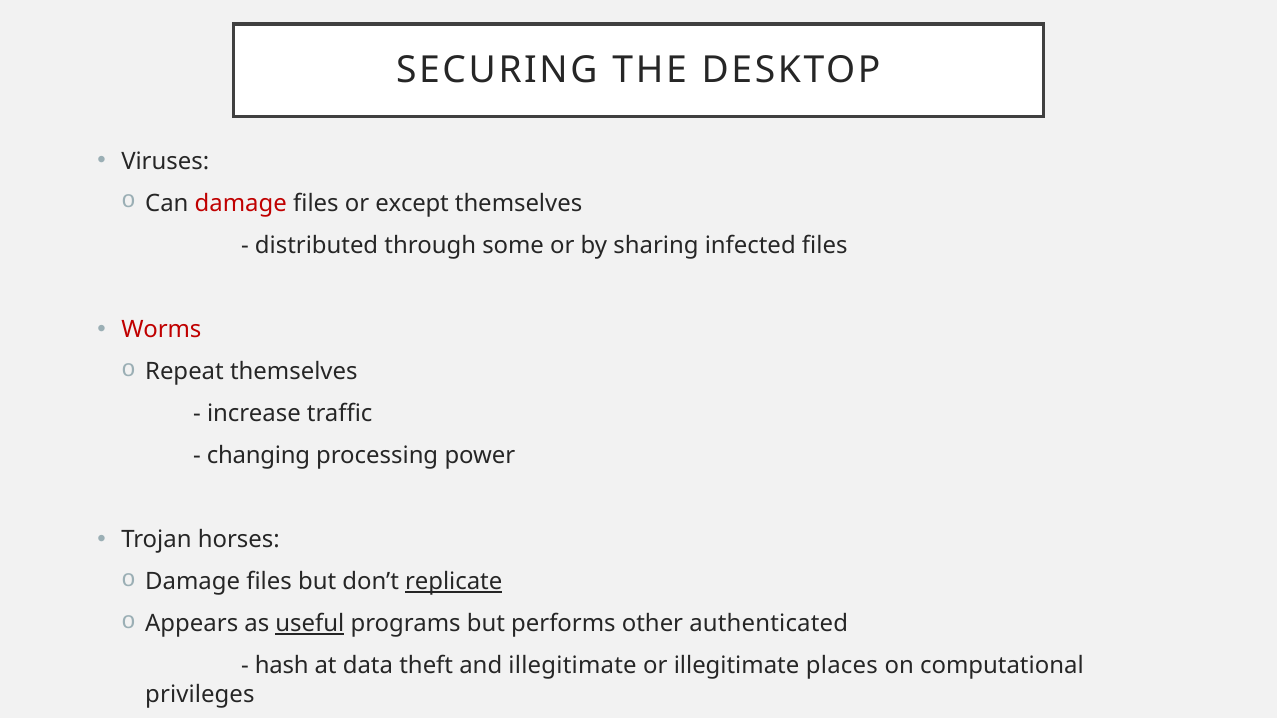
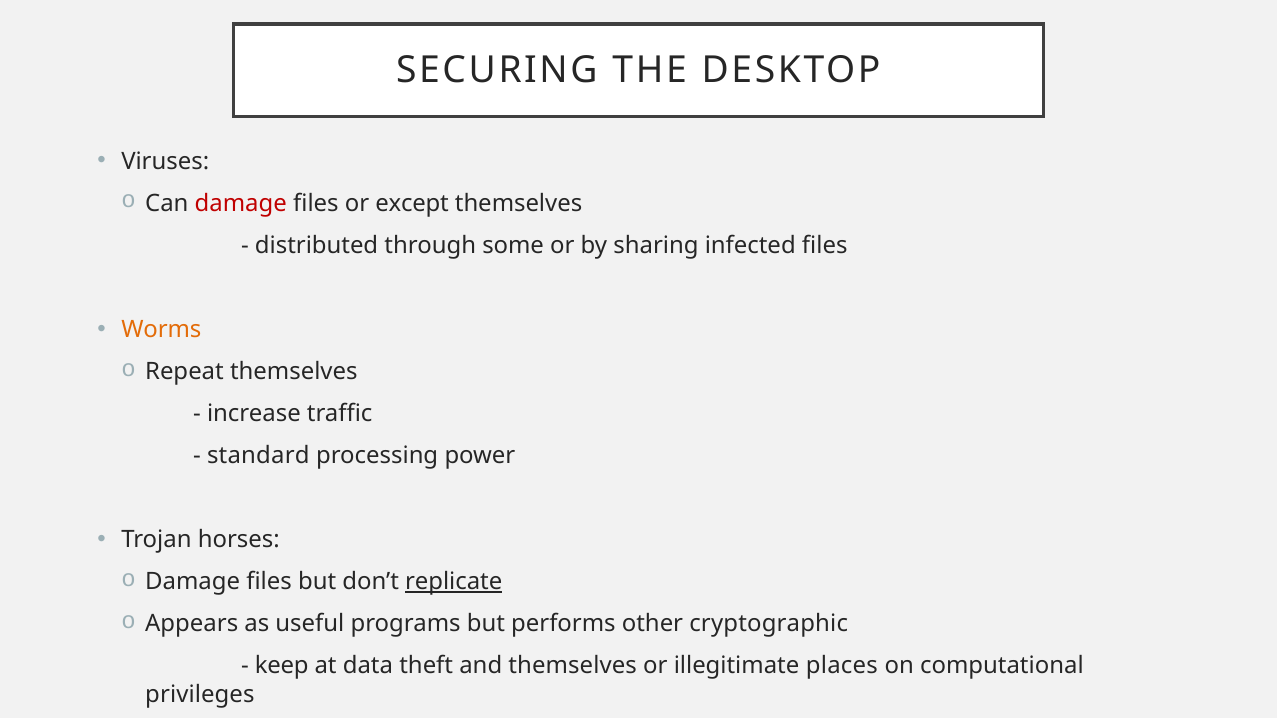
Worms colour: red -> orange (161, 330)
changing: changing -> standard (258, 456)
useful underline: present -> none (310, 624)
authenticated: authenticated -> cryptographic (769, 624)
hash: hash -> keep (282, 666)
and illegitimate: illegitimate -> themselves (573, 666)
